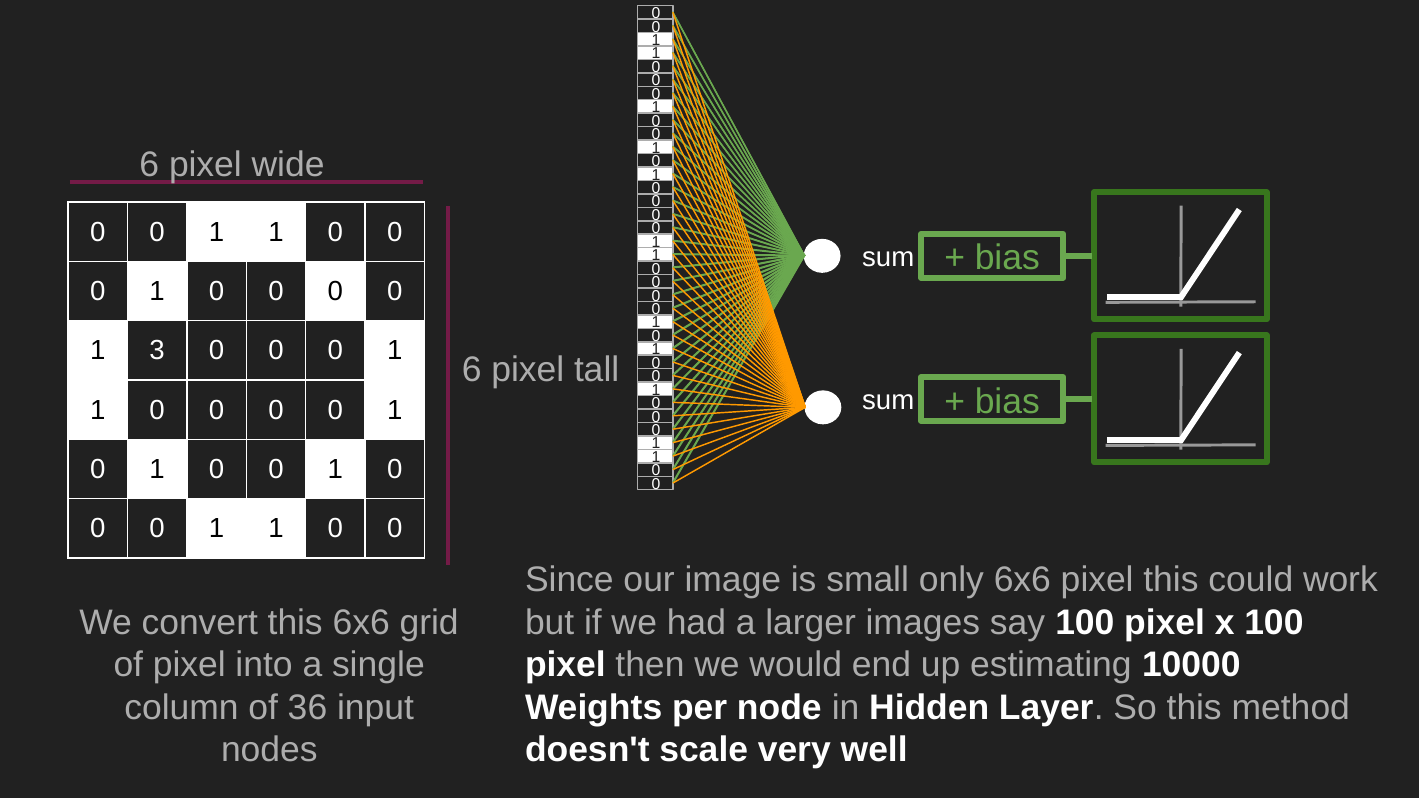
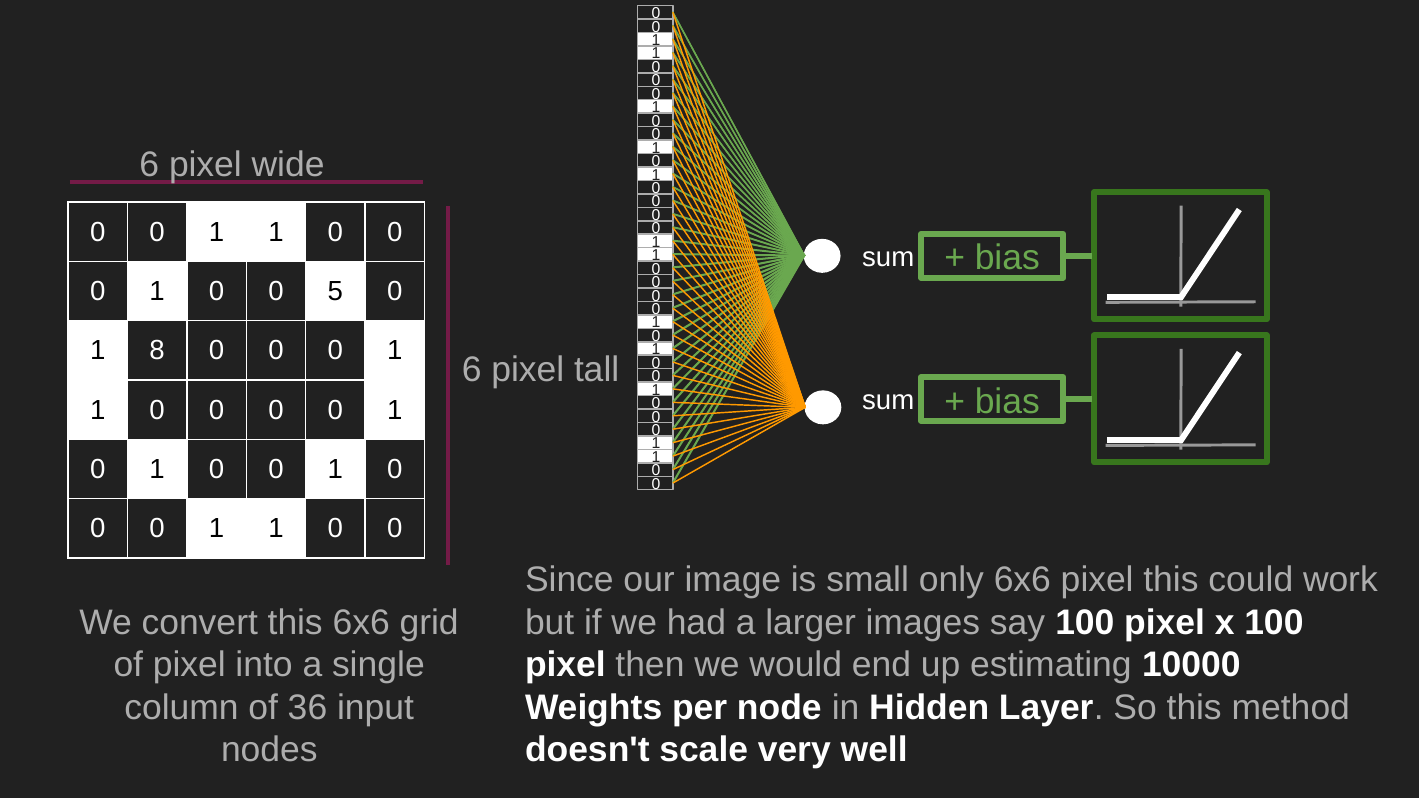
0: 0 -> 5 (335, 292)
3: 3 -> 8 (157, 351)
